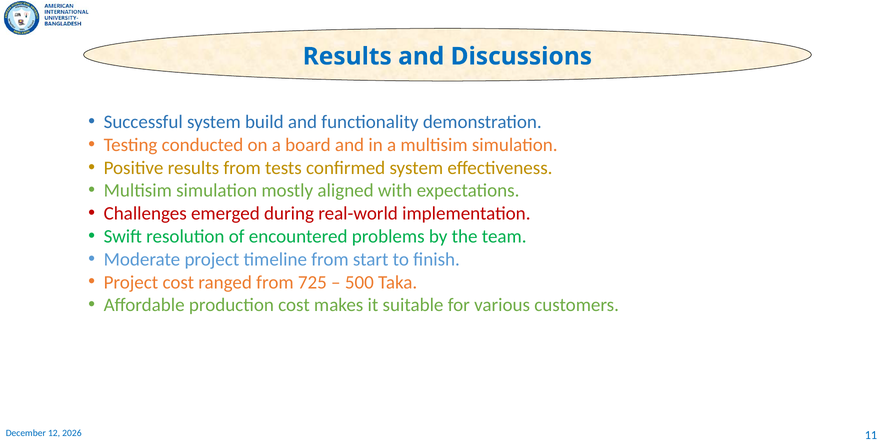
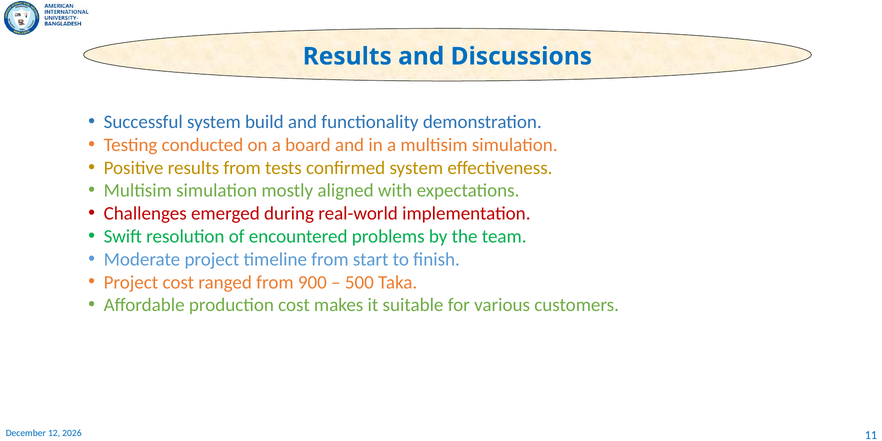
725: 725 -> 900 (312, 282)
